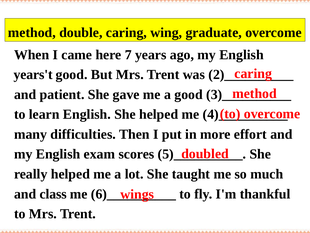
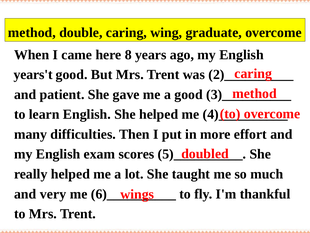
7: 7 -> 8 (128, 55)
class: class -> very (53, 194)
